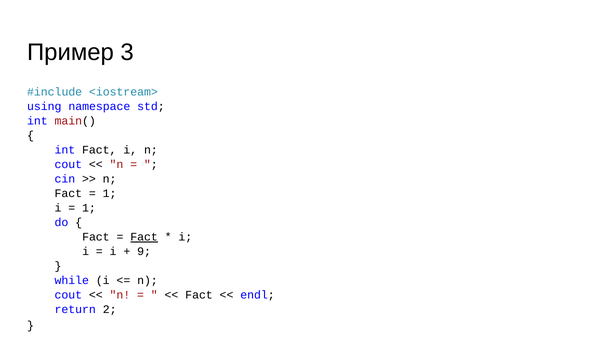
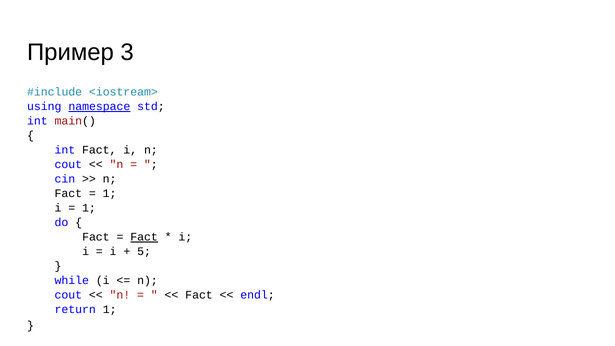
namespace underline: none -> present (99, 107)
9: 9 -> 5 (144, 252)
return 2: 2 -> 1 (110, 310)
